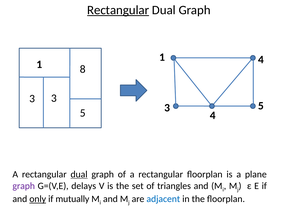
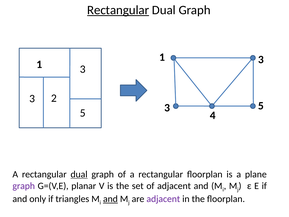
4: 4 -> 3 (261, 60)
8: 8 -> 3 (83, 69)
3 3: 3 -> 2 (54, 98)
delays: delays -> planar (84, 186)
of triangles: triangles -> adjacent (174, 186)
only underline: present -> none (38, 199)
mutually: mutually -> triangles (72, 199)
and underline: none -> present (110, 199)
adjacent colour: blue -> purple (163, 199)
